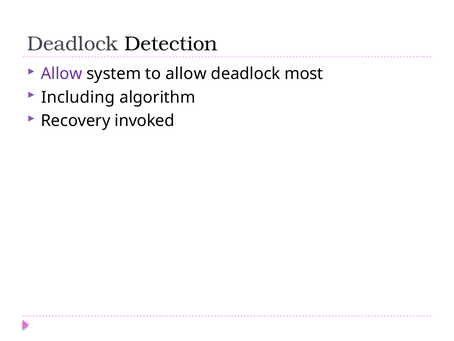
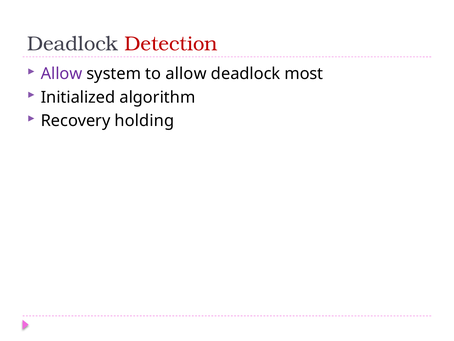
Detection colour: black -> red (171, 44)
Including: Including -> Initialized (78, 97)
invoked: invoked -> holding (144, 121)
